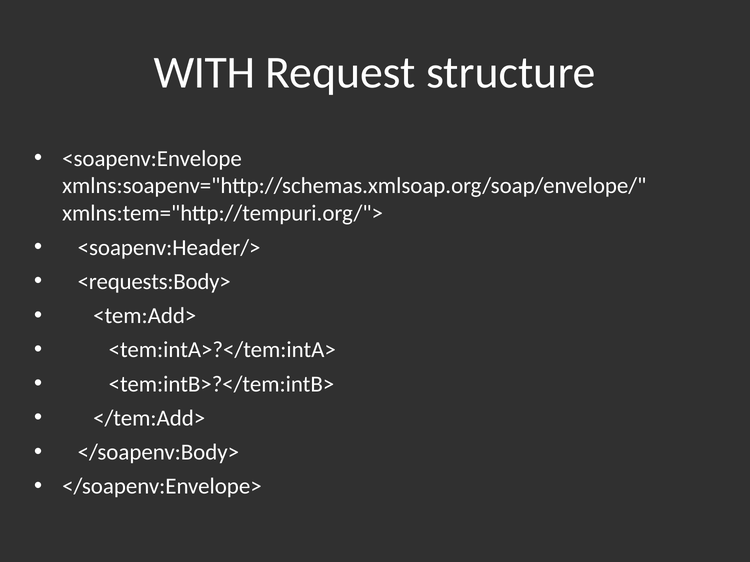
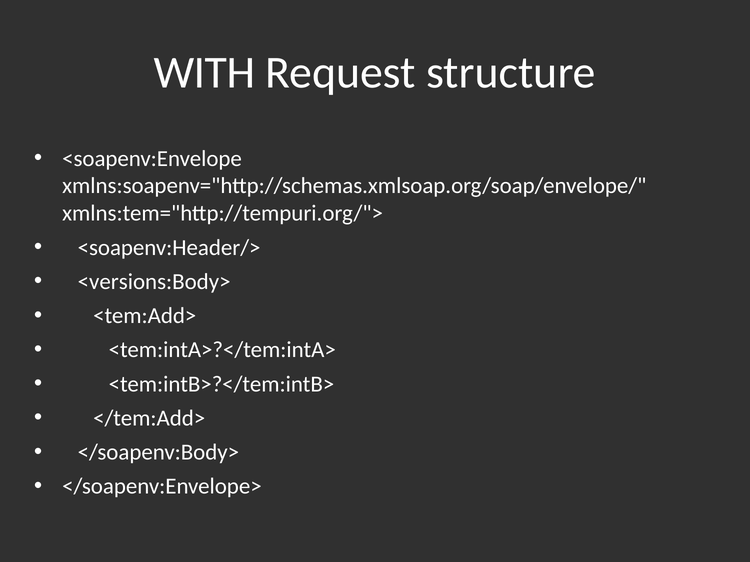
<requests:Body>: <requests:Body> -> <versions:Body> (154, 282)
